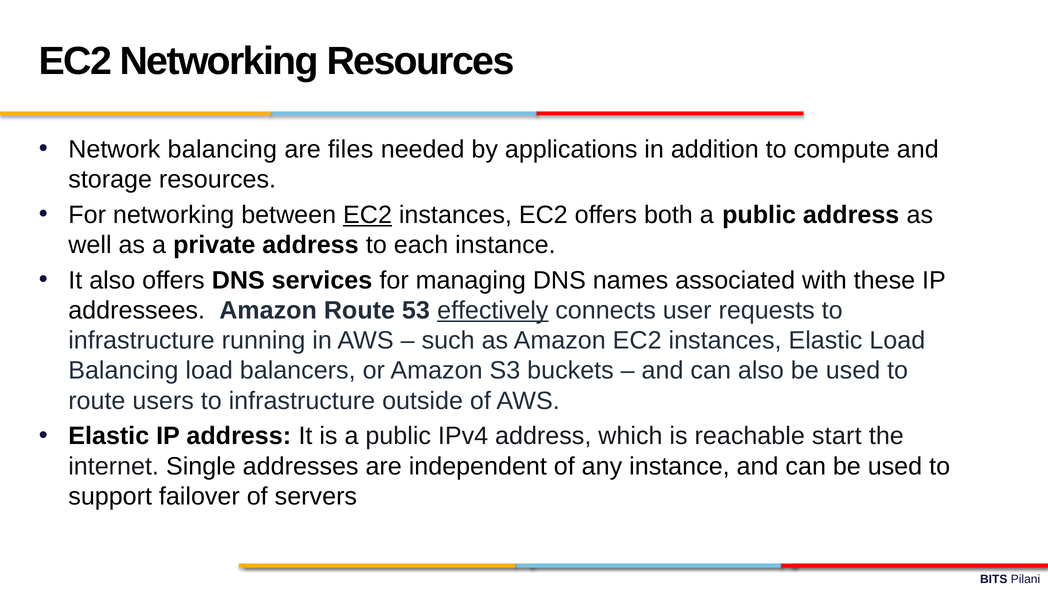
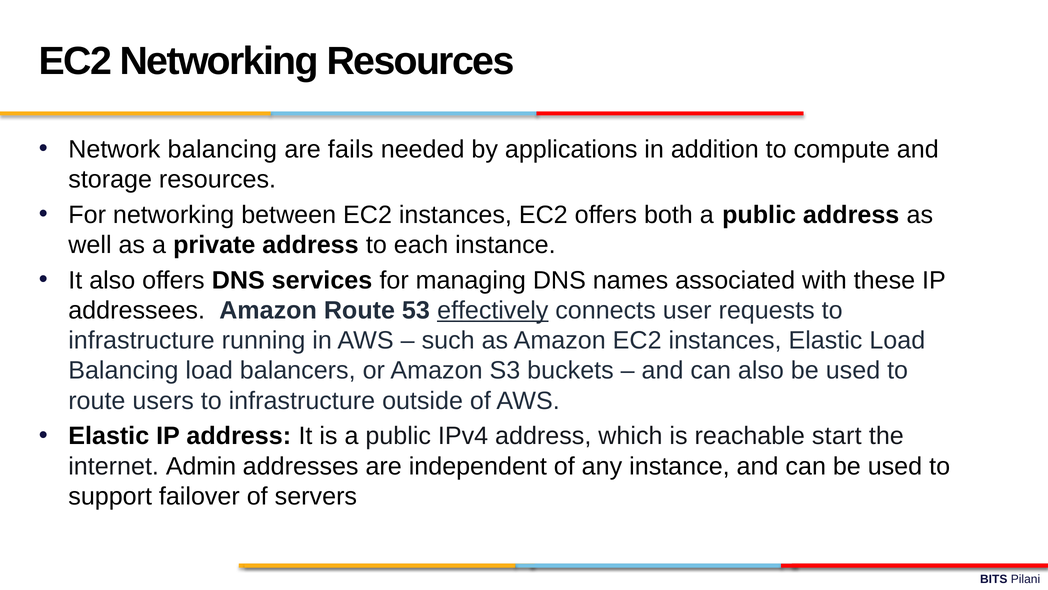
ﬁles: ﬁles -> fails (351, 149)
EC2 underline: present -> none (368, 215)
Single: Single -> Admin (201, 466)
